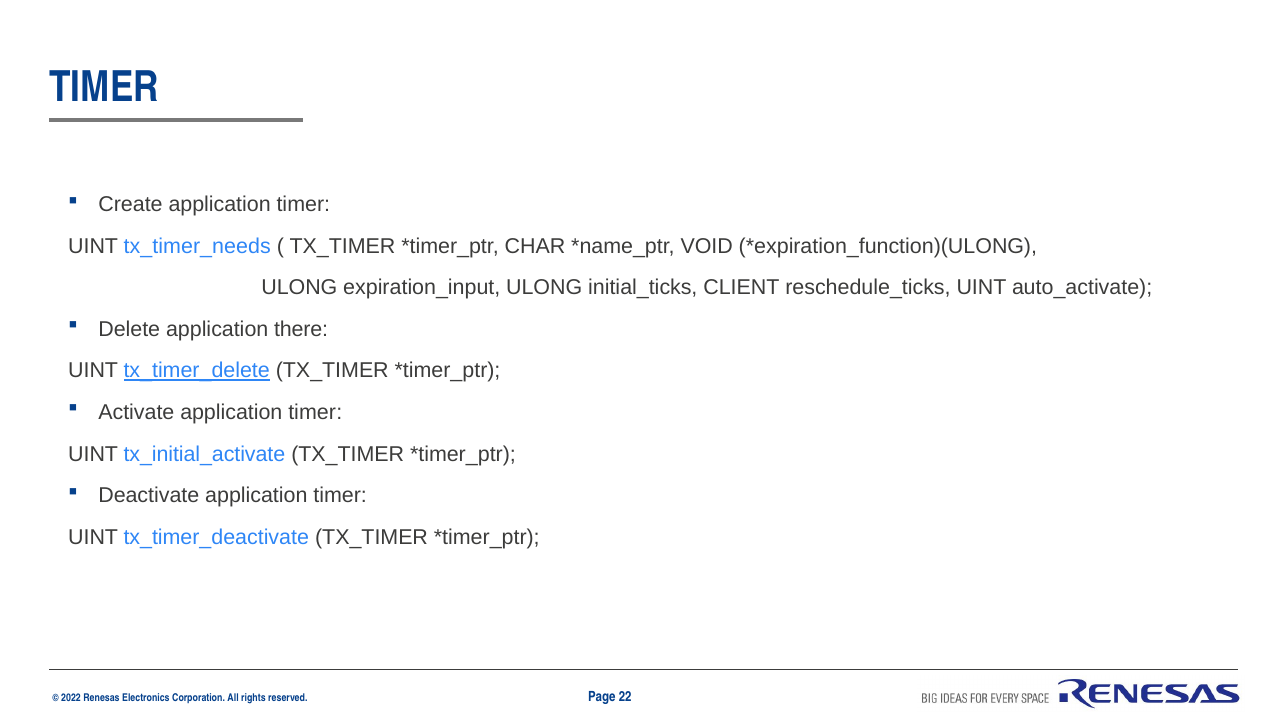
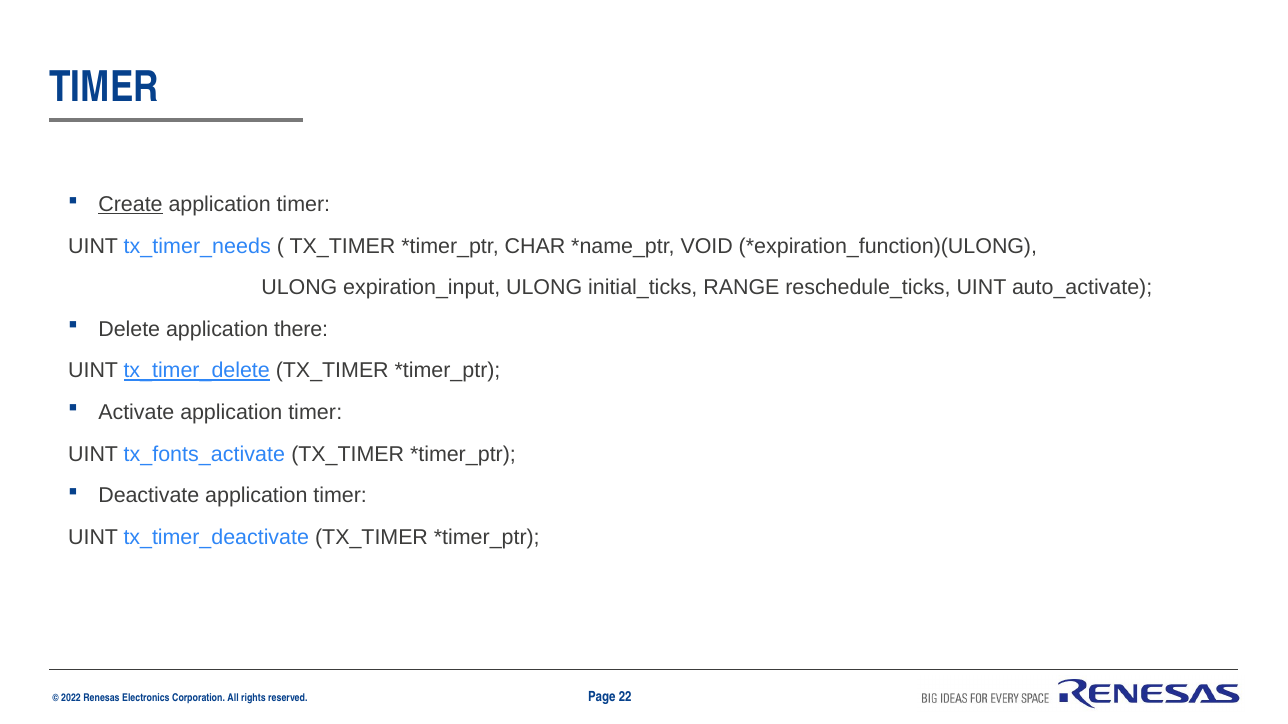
Create underline: none -> present (130, 205)
CLIENT: CLIENT -> RANGE (741, 288)
tx_initial_activate: tx_initial_activate -> tx_fonts_activate (204, 454)
